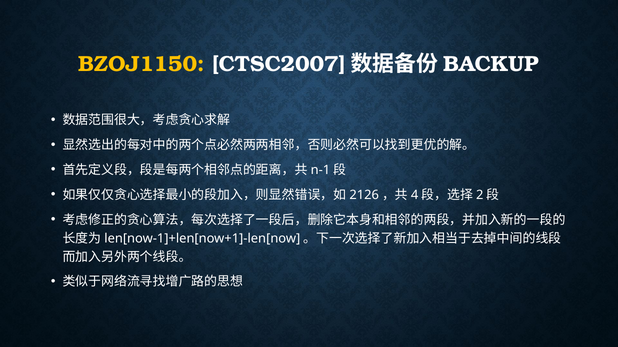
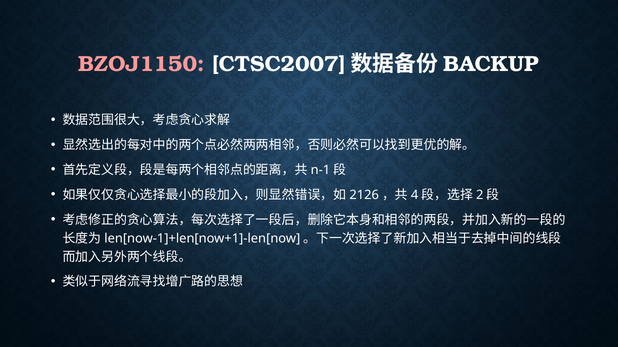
BZOJ1150 colour: yellow -> pink (142, 64)
